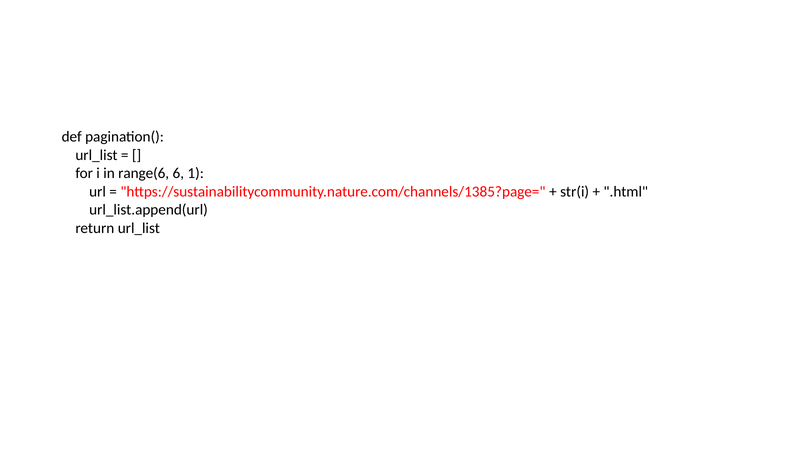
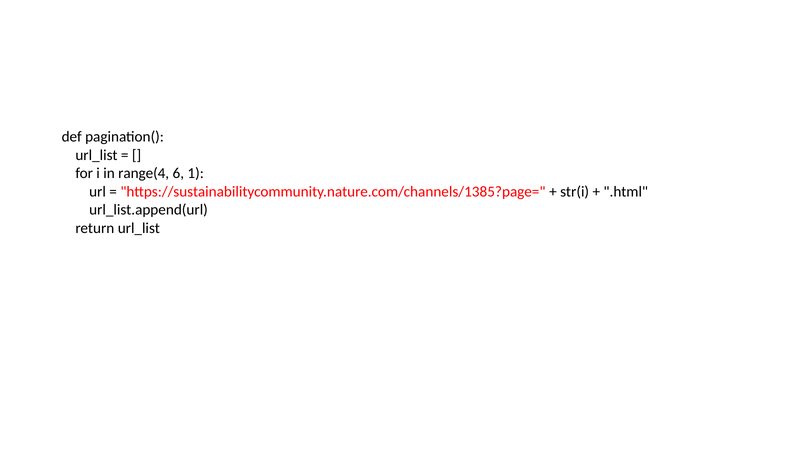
range(6: range(6 -> range(4 (144, 173)
